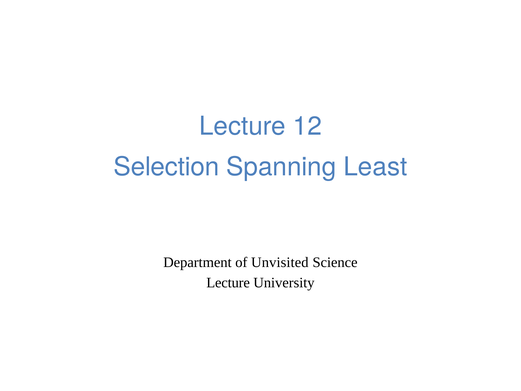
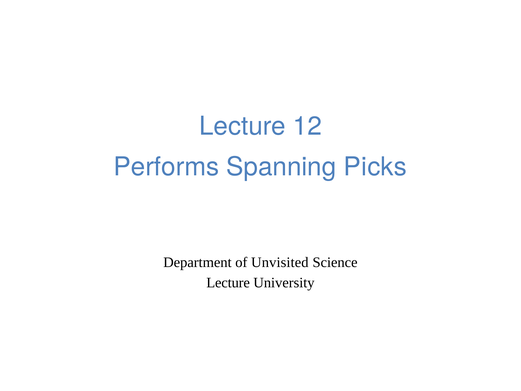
Selection: Selection -> Performs (166, 167)
Least: Least -> Picks (375, 167)
